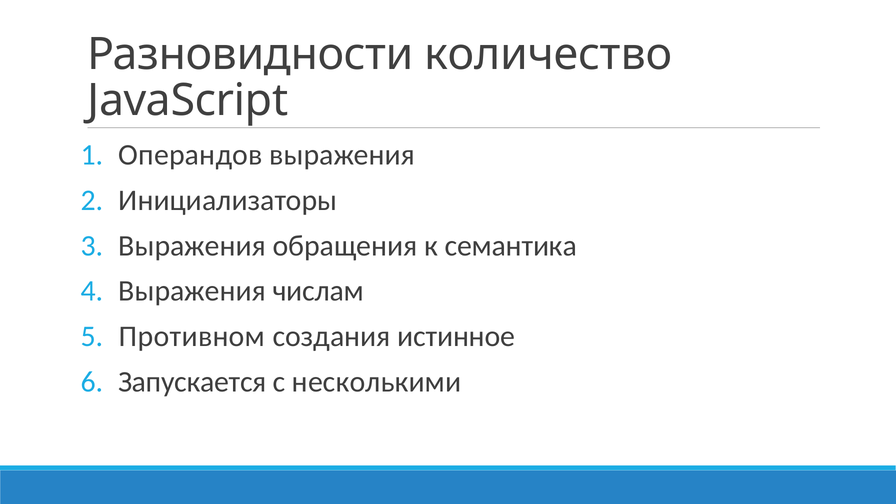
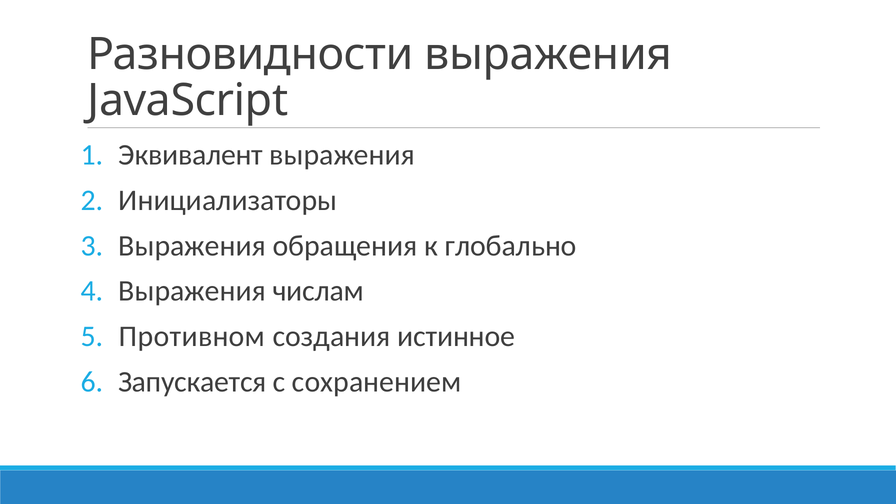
Разновидности количество: количество -> выражения (548, 55)
Операндов: Операндов -> Эквивалент (191, 155)
семантика: семантика -> глобально (511, 246)
несколькими: несколькими -> сохранением (377, 382)
